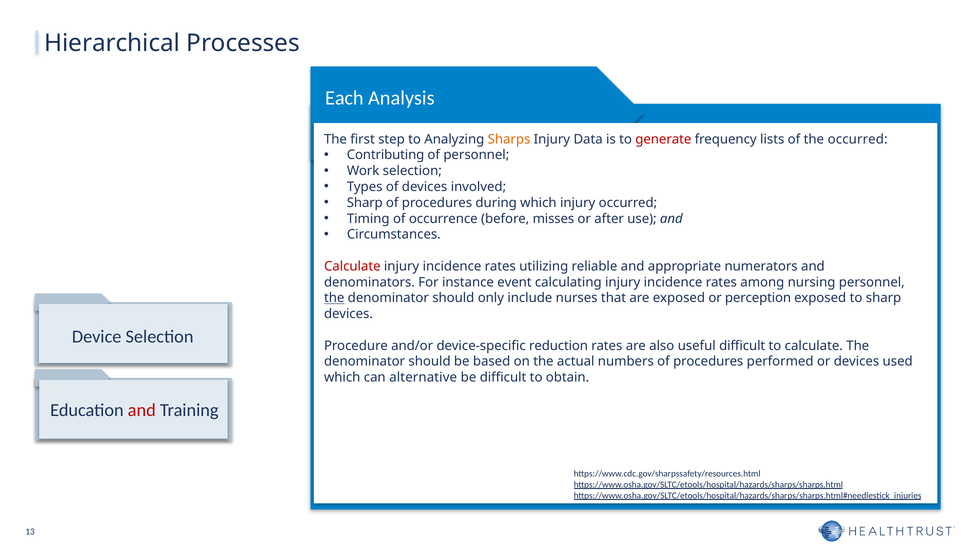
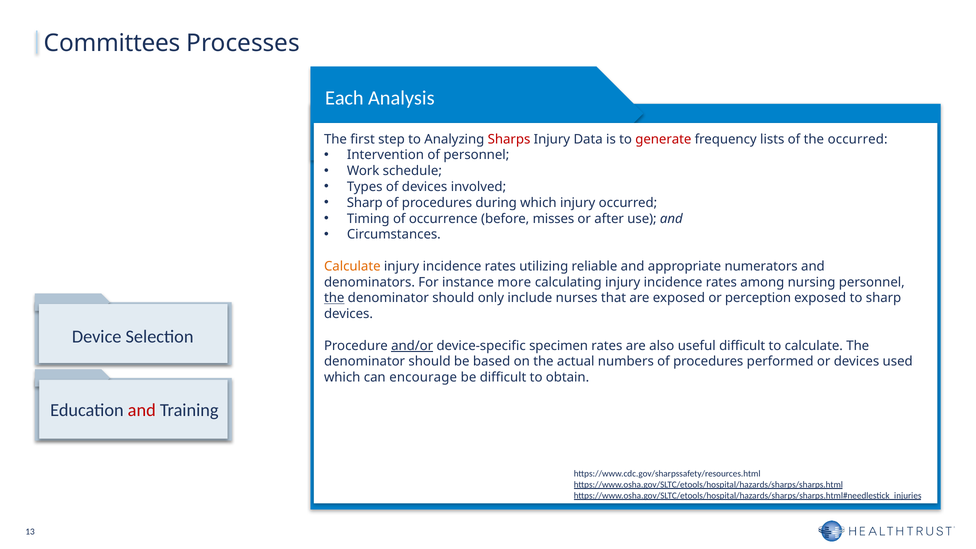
Hierarchical: Hierarchical -> Committees (112, 43)
Sharps colour: orange -> red (509, 139)
Contributing: Contributing -> Intervention (385, 155)
Work selection: selection -> schedule (412, 171)
Calculate colour: red -> orange (352, 266)
event: event -> more (514, 282)
and/or underline: none -> present (412, 346)
reduction: reduction -> specimen (559, 346)
alternative: alternative -> encourage (423, 377)
